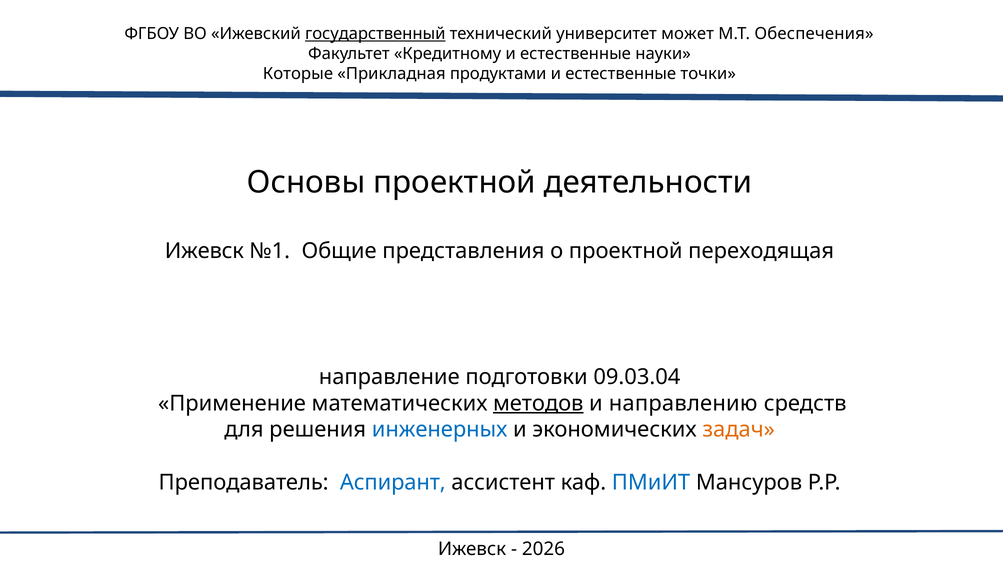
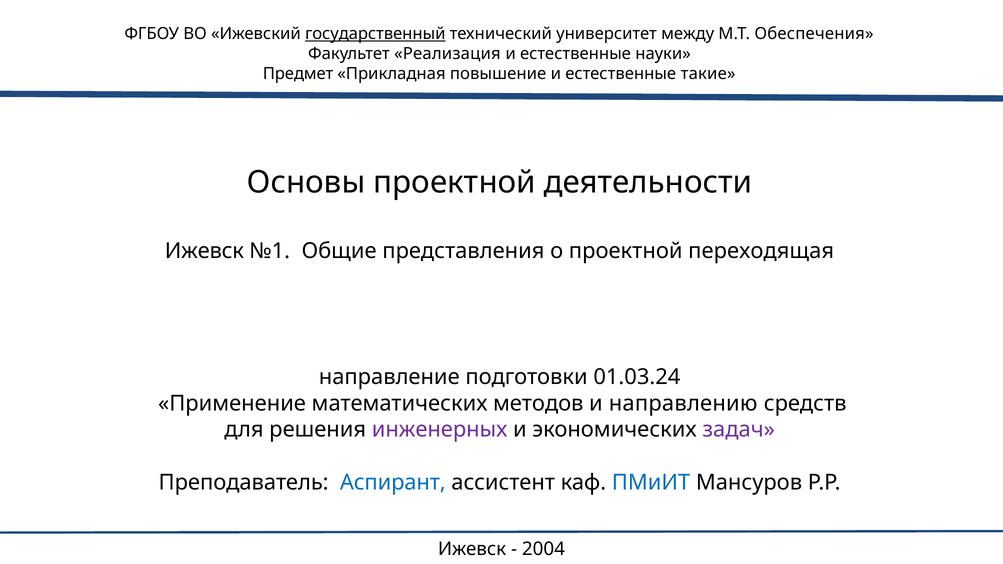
может: может -> между (688, 34)
Кредитному: Кредитному -> Реализация (447, 54)
Которые: Которые -> Предмет (298, 74)
продуктами: продуктами -> повышение (498, 74)
точки: точки -> такие (708, 74)
09.03.04: 09.03.04 -> 01.03.24 (637, 377)
методов underline: present -> none (538, 403)
инженерных colour: blue -> purple (440, 430)
задач colour: orange -> purple (739, 430)
2026: 2026 -> 2004 (543, 549)
